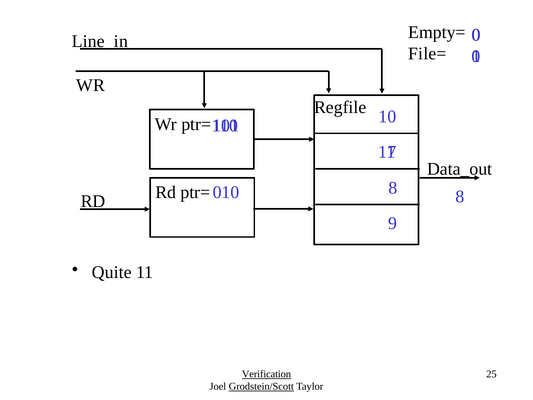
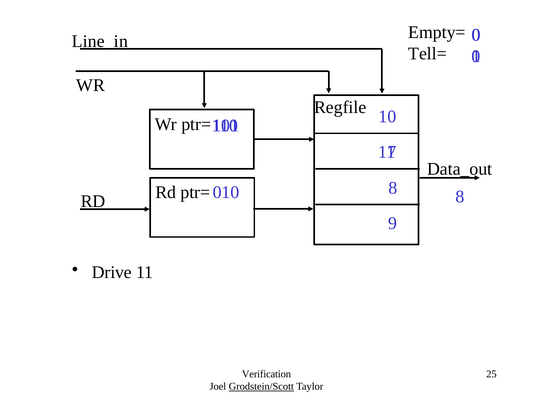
File=: File= -> Tell= (428, 54)
Quite: Quite -> Drive (112, 272)
Verification underline: present -> none (266, 374)
